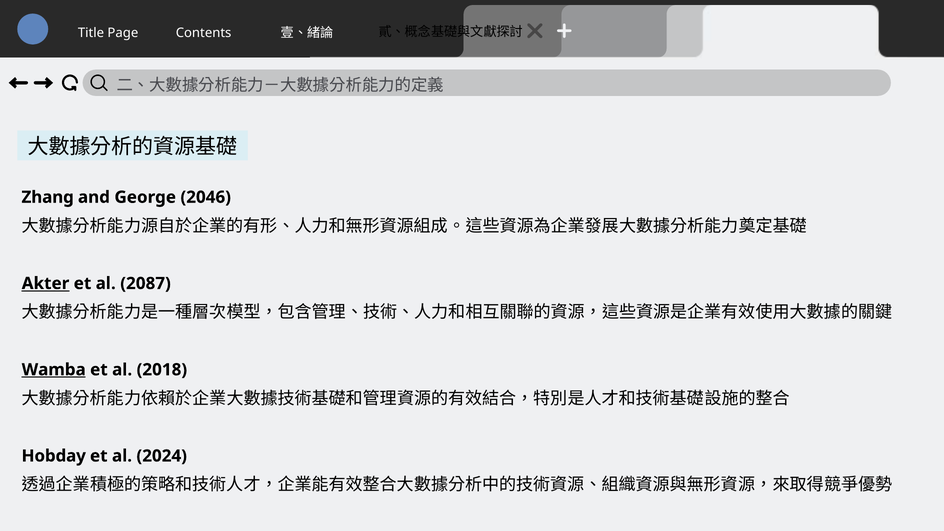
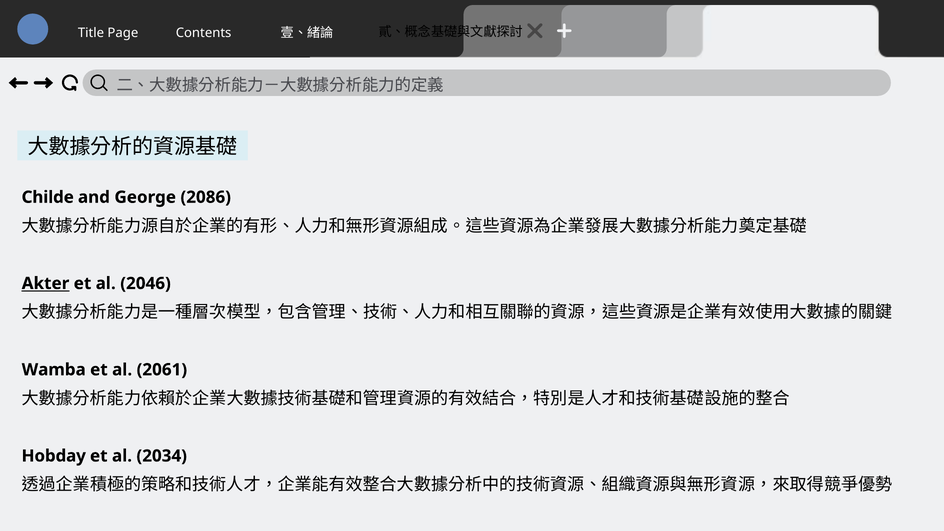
Zhang: Zhang -> Childe (48, 197)
2046: 2046 -> 2086 (206, 197)
2087: 2087 -> 2046 (146, 283)
Wamba underline: present -> none (54, 370)
2018: 2018 -> 2061 (162, 370)
2024: 2024 -> 2034 (162, 456)
